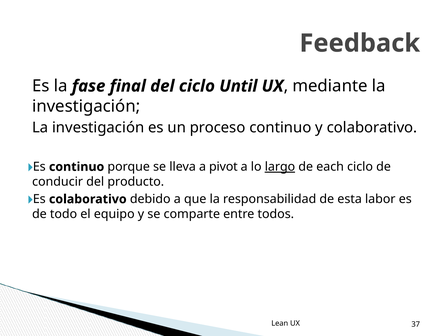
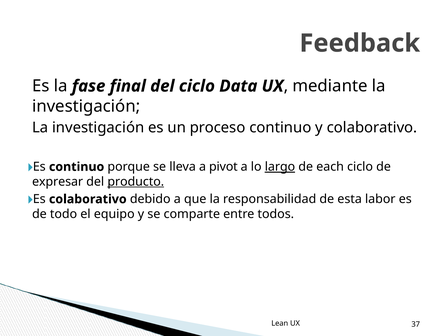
Until: Until -> Data (238, 86)
conducir: conducir -> expresar (58, 181)
producto underline: none -> present (136, 181)
